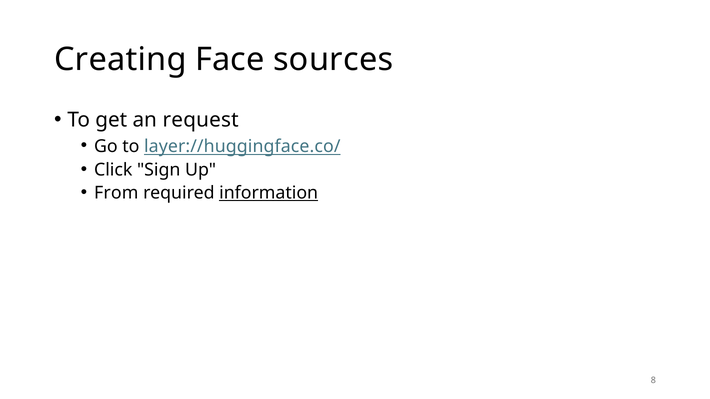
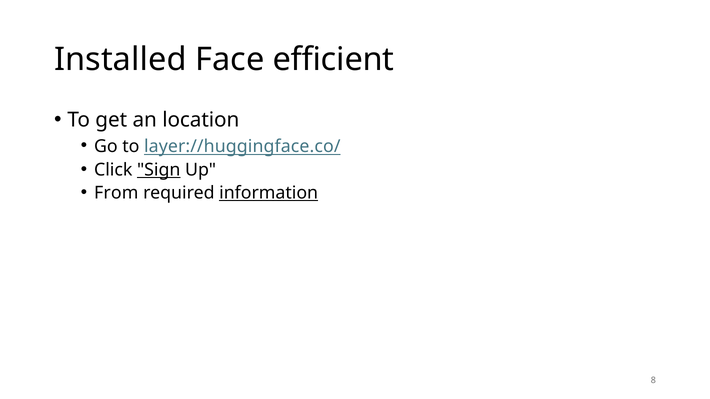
Creating: Creating -> Installed (120, 60)
sources: sources -> efficient (334, 60)
request: request -> location (201, 120)
Sign underline: none -> present (159, 170)
